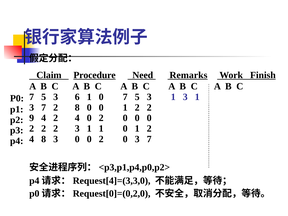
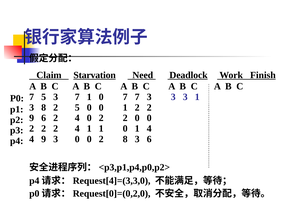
Procedure: Procedure -> Starvation (95, 75)
Remarks: Remarks -> Deadlock (189, 75)
3 6: 6 -> 7 (77, 97)
0 7 5: 5 -> 7 (137, 97)
1: 1 -> 3 (173, 97)
7: 7 -> 8 (44, 107)
2 8: 8 -> 5 (77, 107)
9 4: 4 -> 6 (44, 118)
4 0 2 0: 0 -> 2 (125, 118)
2 2 3: 3 -> 4 (77, 129)
1 0 1 2: 2 -> 4 (149, 129)
4 8: 8 -> 9 (44, 139)
0 0 2 0: 0 -> 8 (125, 139)
7: 7 -> 6 (149, 139)
